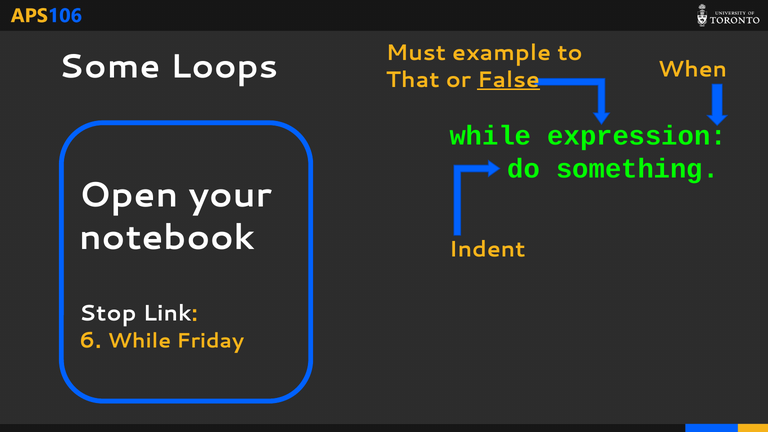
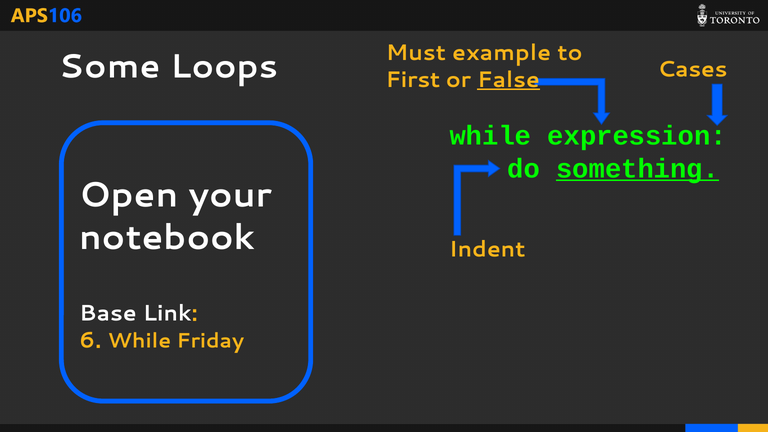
When: When -> Cases (693, 69)
That: That -> First (413, 80)
something underline: none -> present (638, 169)
Stop: Stop -> Base (108, 313)
